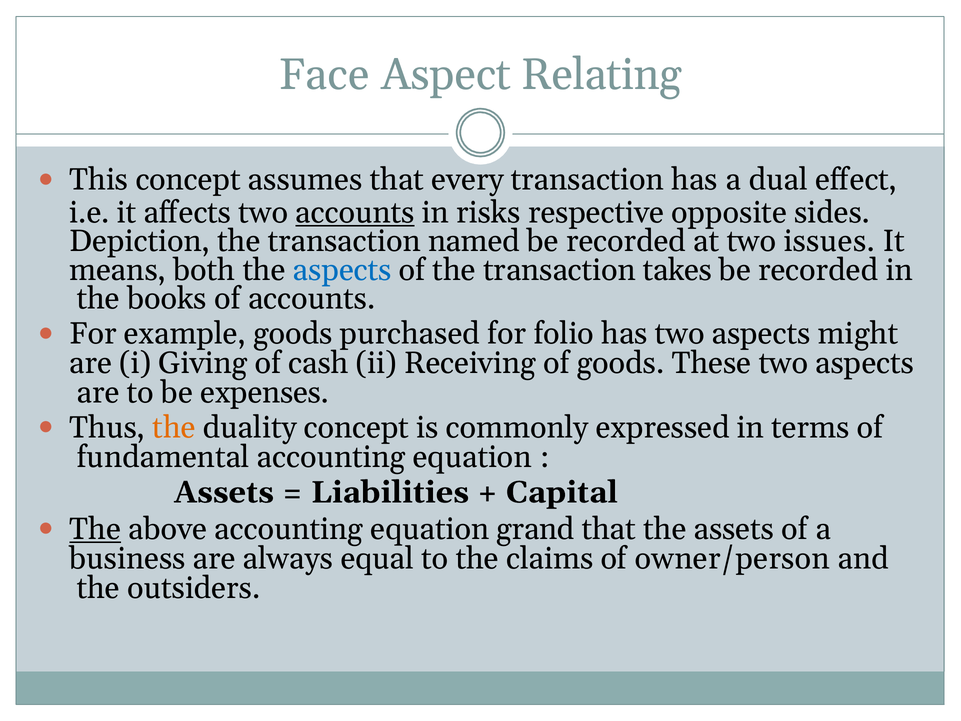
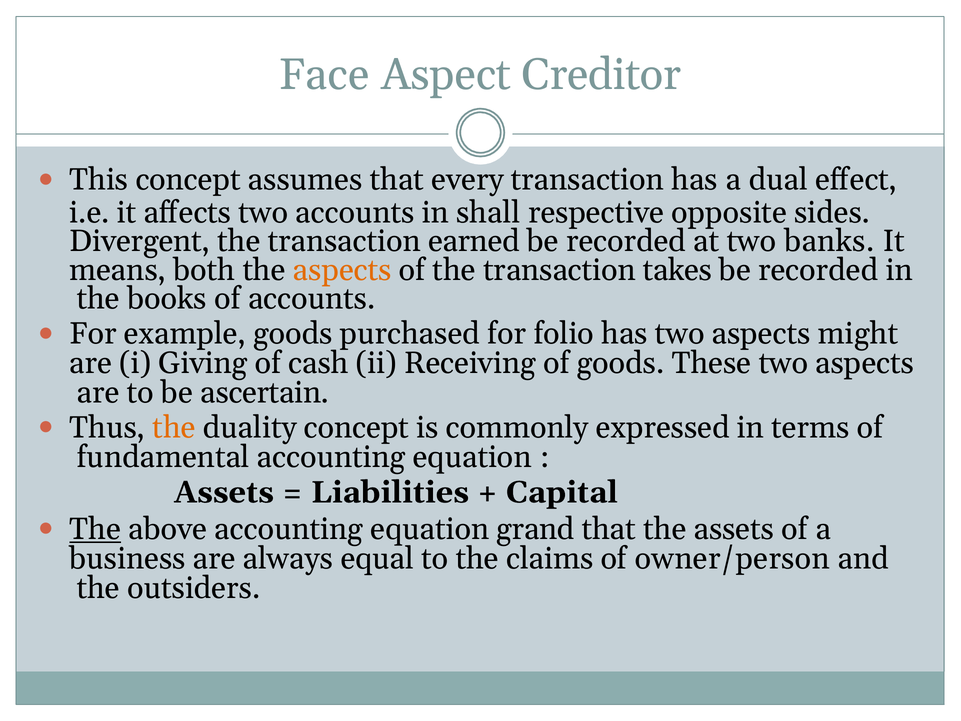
Relating: Relating -> Creditor (601, 74)
accounts underline: present -> none (355, 213)
risks: risks -> shall (488, 213)
Depiction: Depiction -> Divergent (140, 241)
named: named -> earned (474, 241)
issues: issues -> banks (829, 241)
aspects colour: blue -> orange (342, 270)
expenses: expenses -> ascertain (265, 393)
